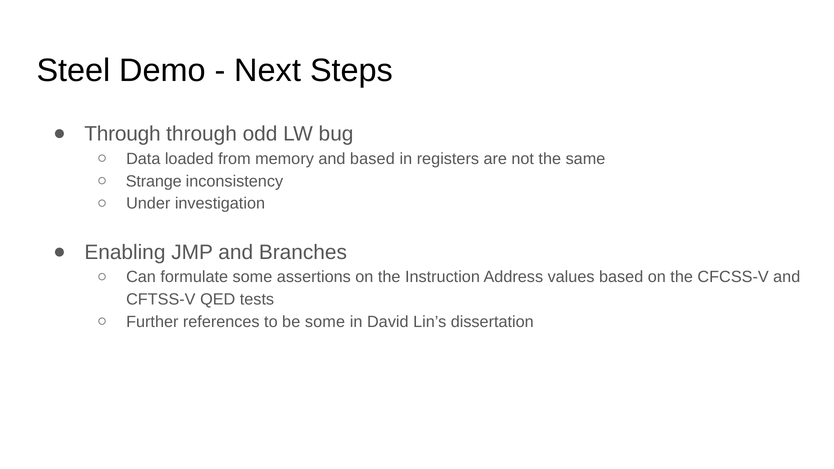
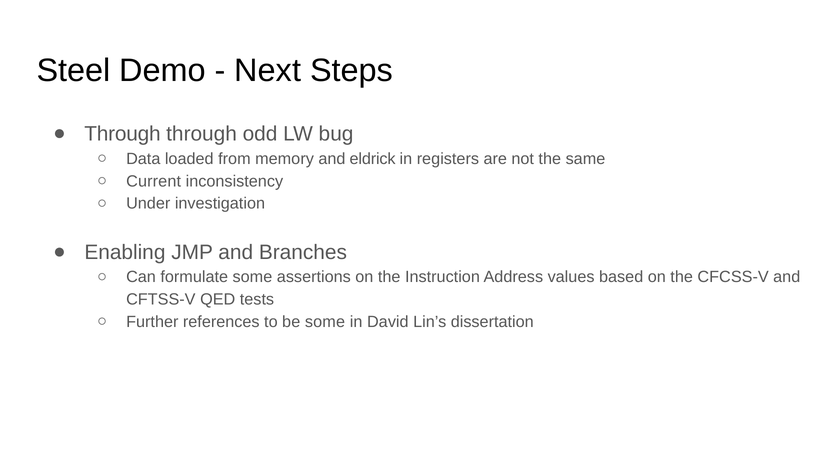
and based: based -> eldrick (373, 159)
Strange: Strange -> Current (154, 181)
